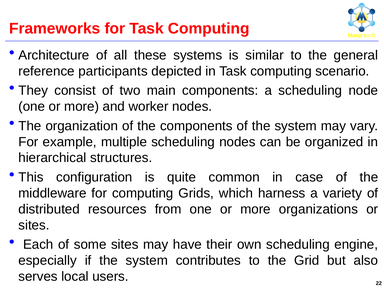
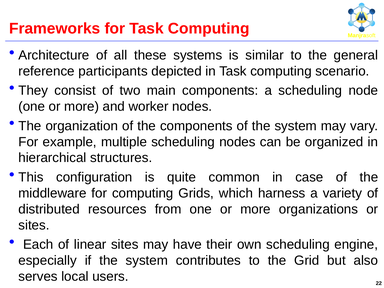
some: some -> linear (90, 244)
